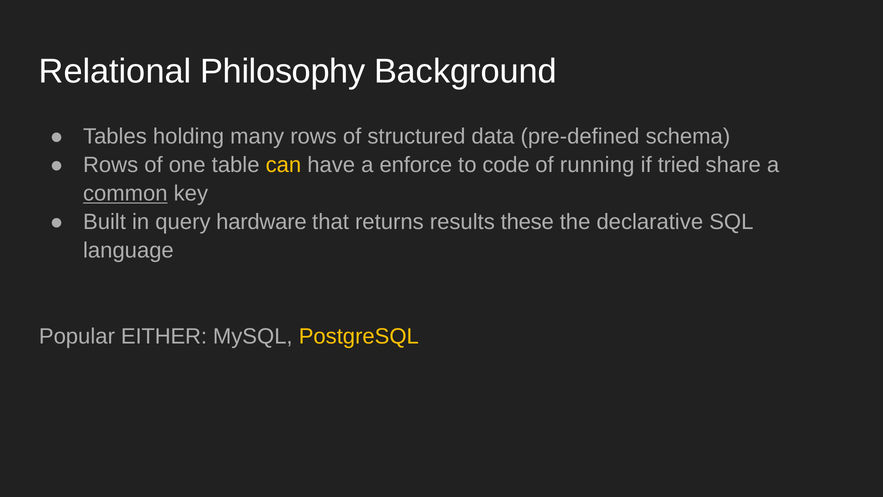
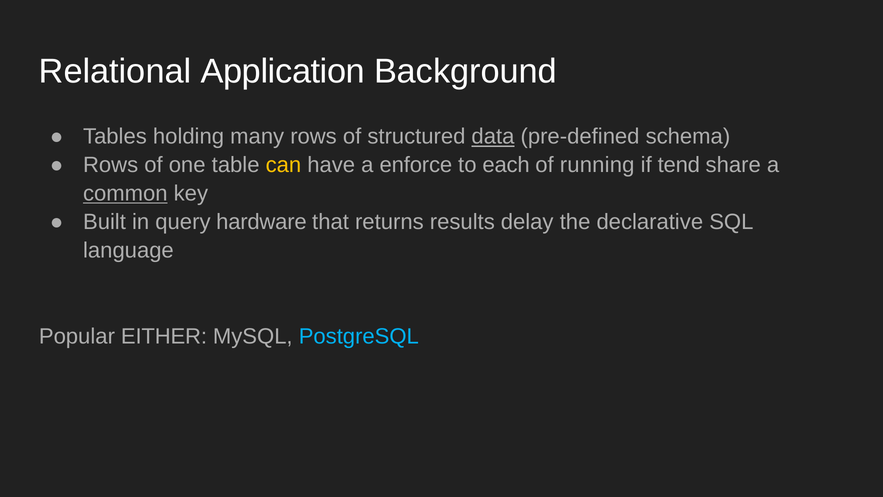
Philosophy: Philosophy -> Application (283, 72)
data underline: none -> present (493, 137)
code: code -> each (506, 165)
tried: tried -> tend (679, 165)
these: these -> delay (527, 222)
PostgreSQL colour: yellow -> light blue (359, 336)
